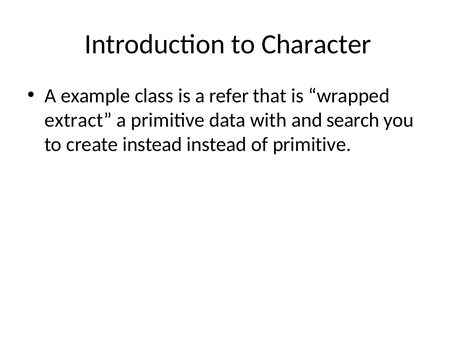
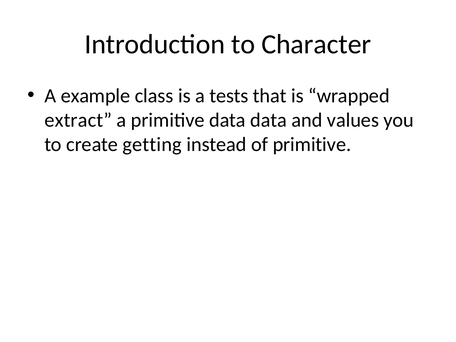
refer: refer -> tests (229, 96)
data with: with -> data (268, 120)
search: search -> values (353, 120)
create instead: instead -> getting (152, 144)
